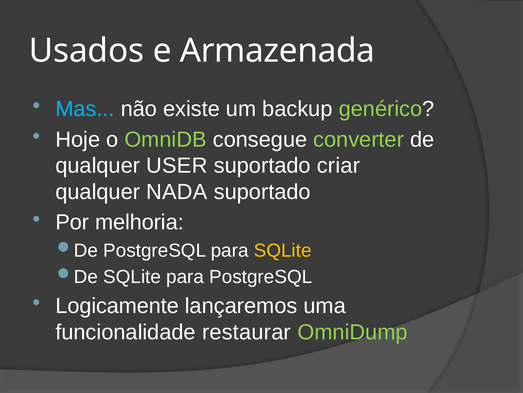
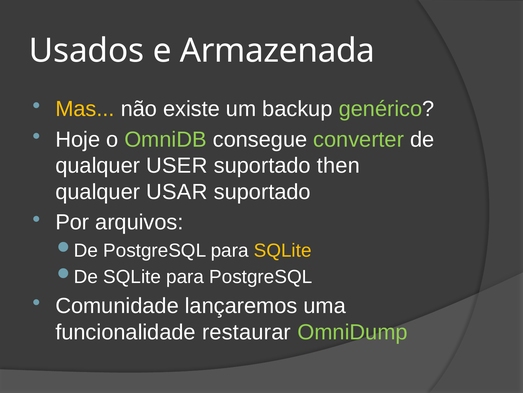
Mas colour: light blue -> yellow (85, 109)
criar: criar -> then (338, 165)
NADA: NADA -> USAR (177, 192)
melhoria: melhoria -> arquivos (139, 222)
Logicamente: Logicamente -> Comunidade (117, 305)
